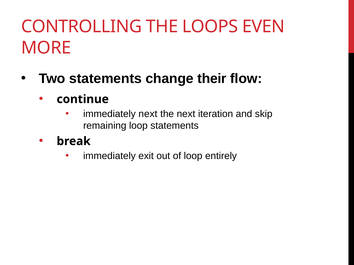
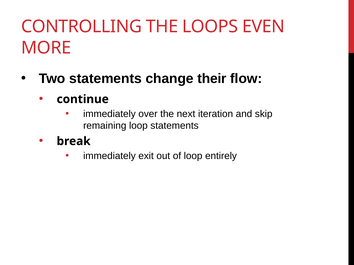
immediately next: next -> over (148, 114)
